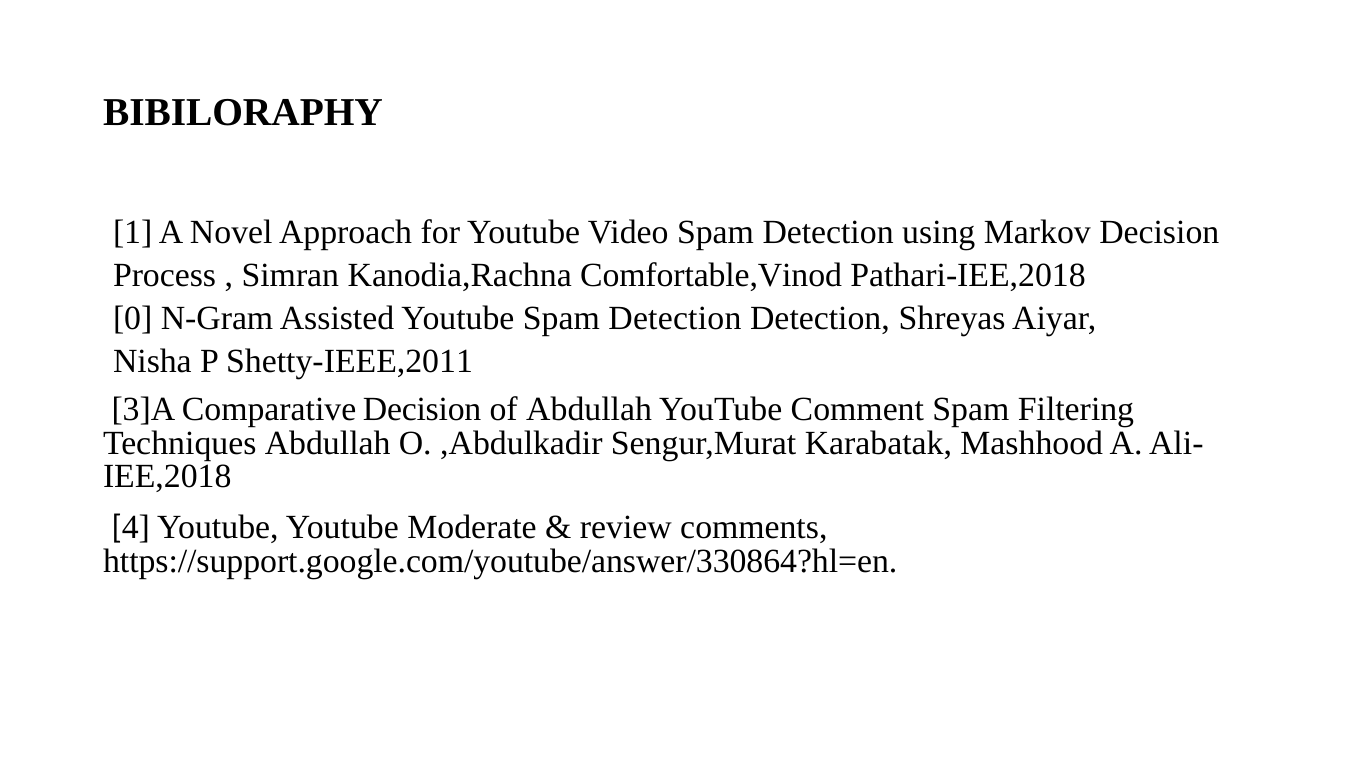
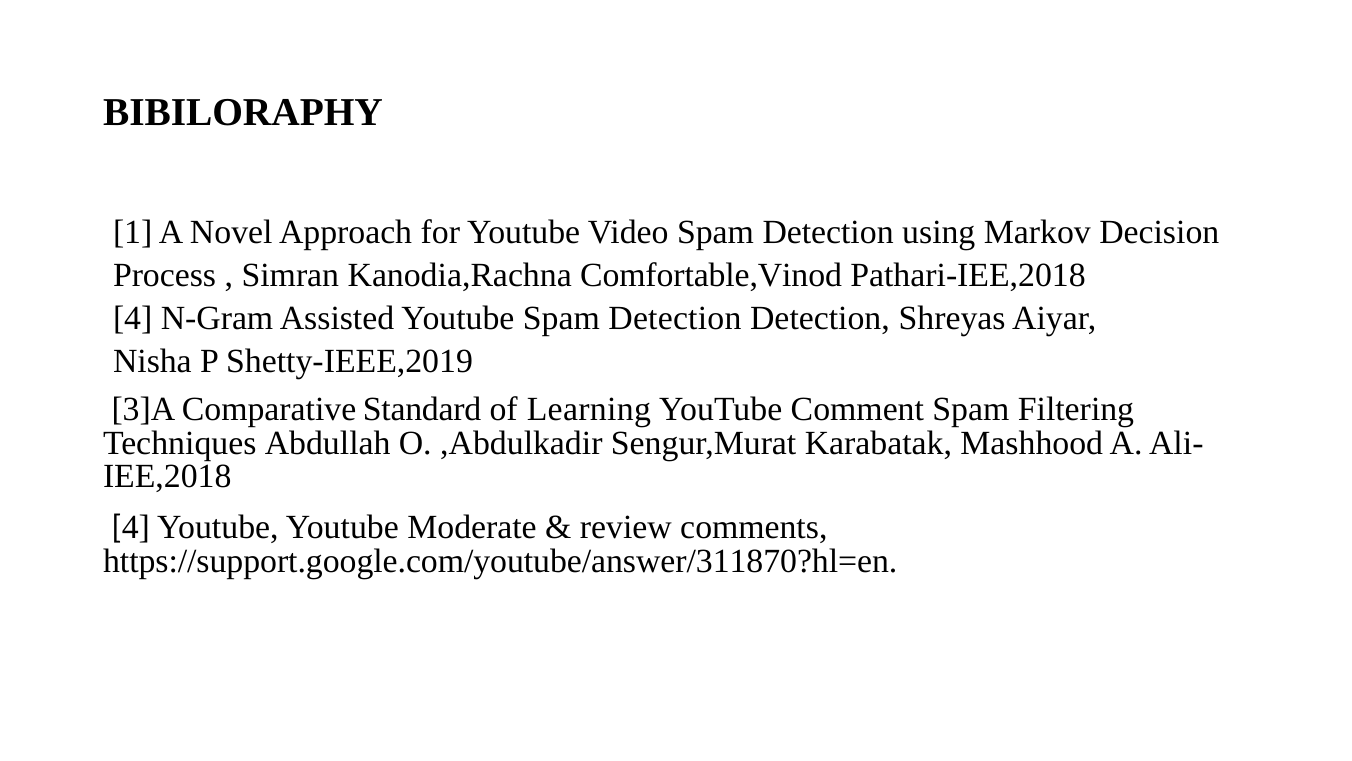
0: 0 -> 4 (133, 318)
Shetty-IEEE,2011: Shetty-IEEE,2011 -> Shetty-IEEE,2019 (350, 361)
Comparative Decision: Decision -> Standard (422, 409)
of Abdullah: Abdullah -> Learning (589, 409)
https://support.google.com/youtube/answer/330864?hl=en: https://support.google.com/youtube/answer/330864?hl=en -> https://support.google.com/youtube/answer/311870?hl=en (500, 561)
